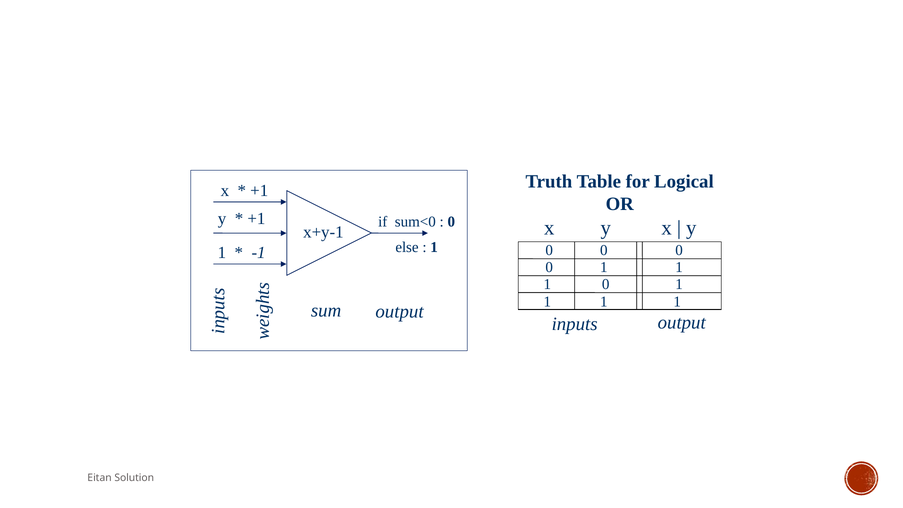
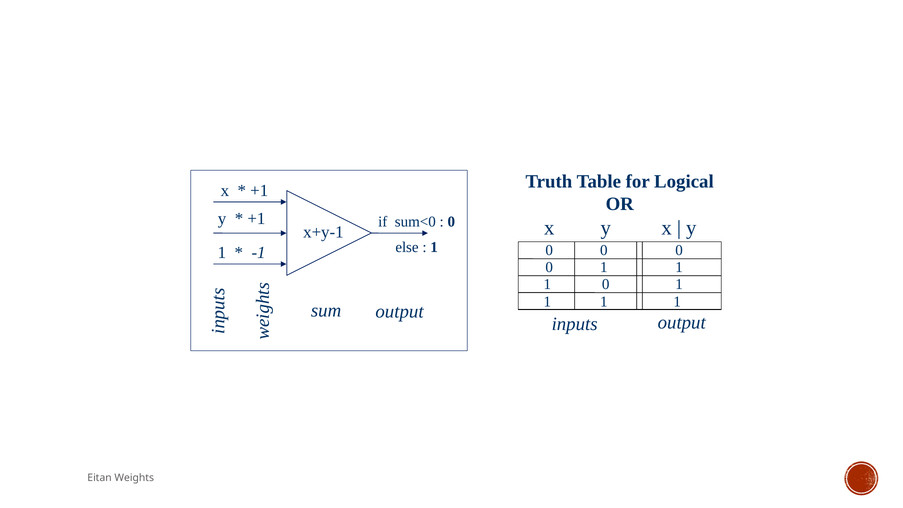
Solution: Solution -> Weights (134, 478)
